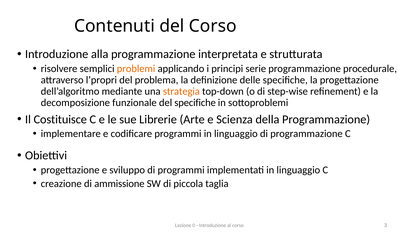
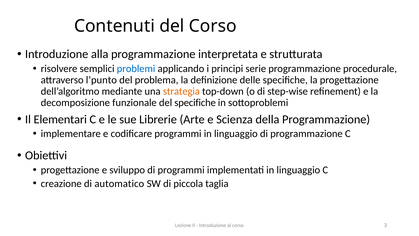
problemi colour: orange -> blue (136, 69)
l’propri: l’propri -> l’punto (101, 80)
Costituisce: Costituisce -> Elementari (60, 119)
ammissione: ammissione -> automatico (119, 183)
